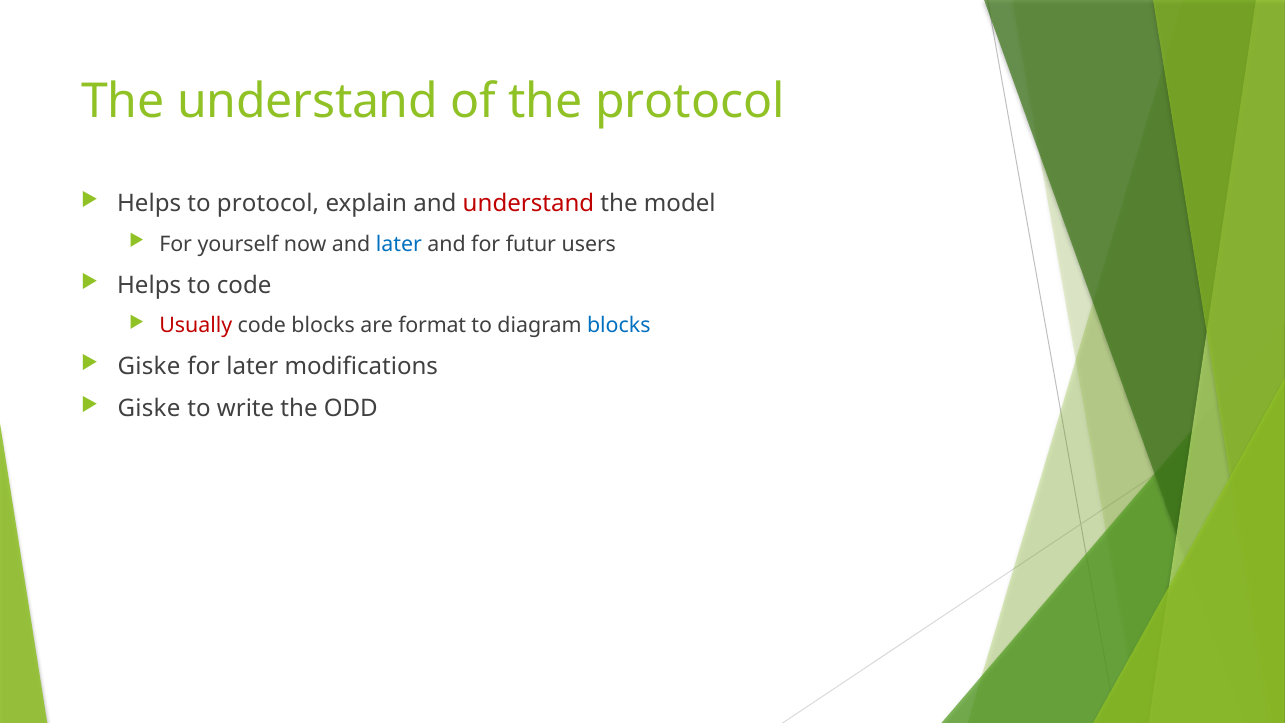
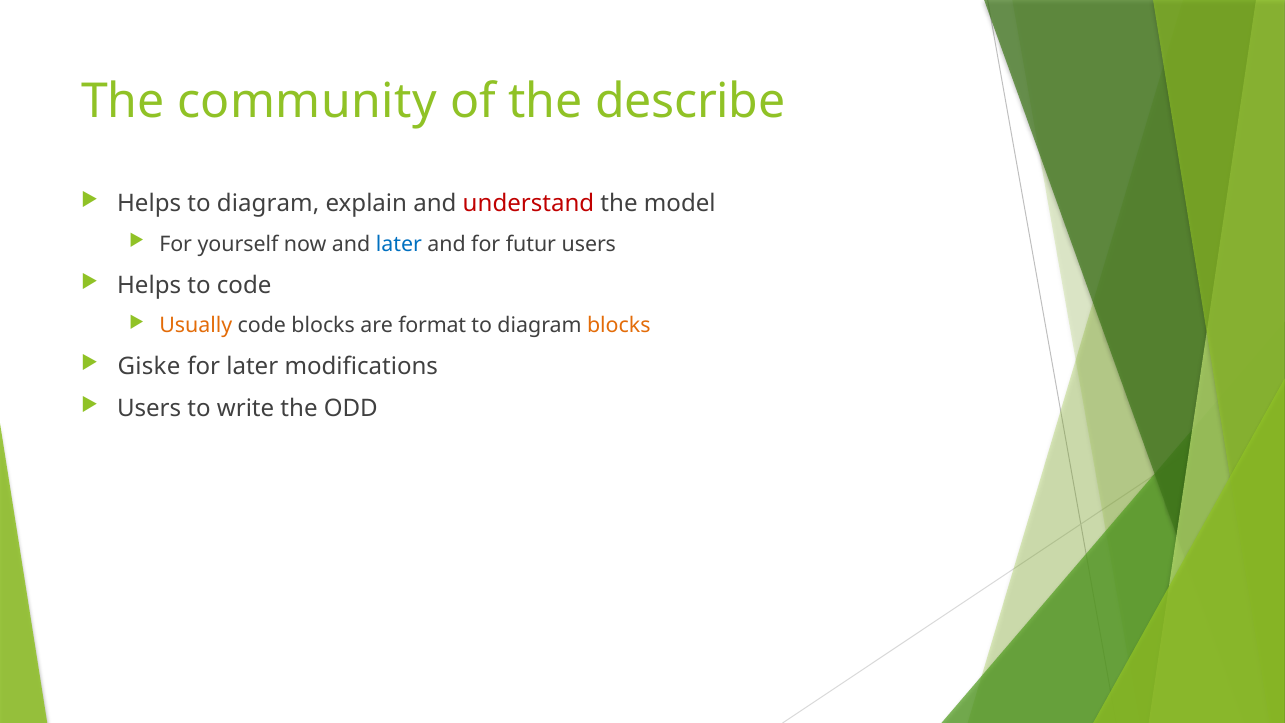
The understand: understand -> community (307, 101)
the protocol: protocol -> describe (690, 101)
Helps to protocol: protocol -> diagram (268, 204)
Usually colour: red -> orange (196, 326)
blocks colour: blue -> orange (619, 326)
Giske: Giske -> Users (149, 409)
